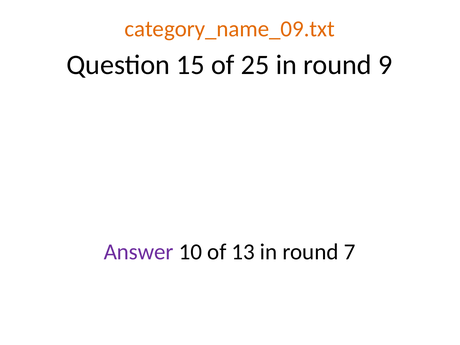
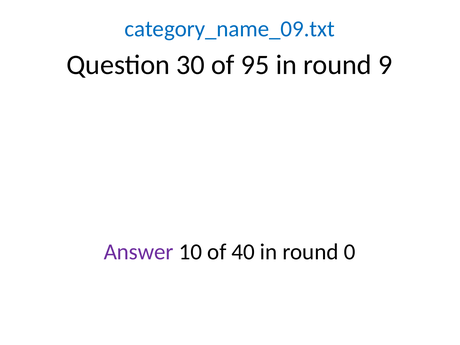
category_name_09.txt colour: orange -> blue (230, 29)
15: 15 -> 30 (191, 65)
25: 25 -> 95 (255, 65)
13: 13 -> 40 (243, 252)
7: 7 -> 0 (350, 252)
